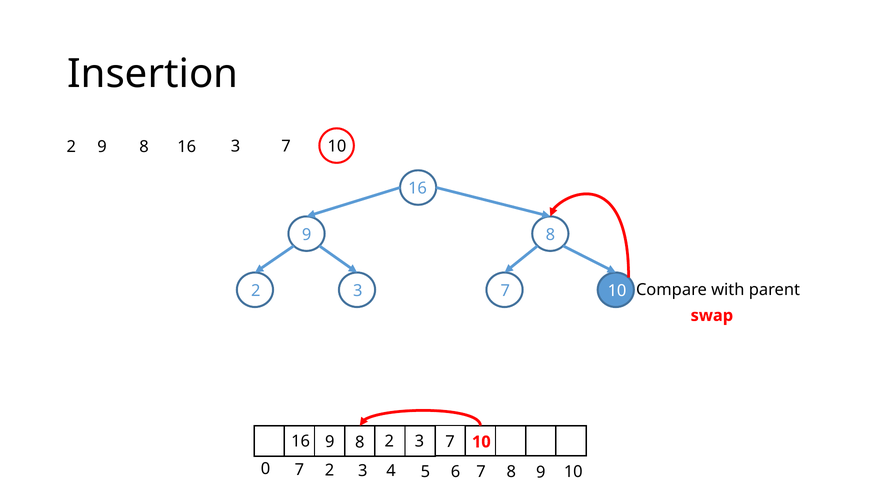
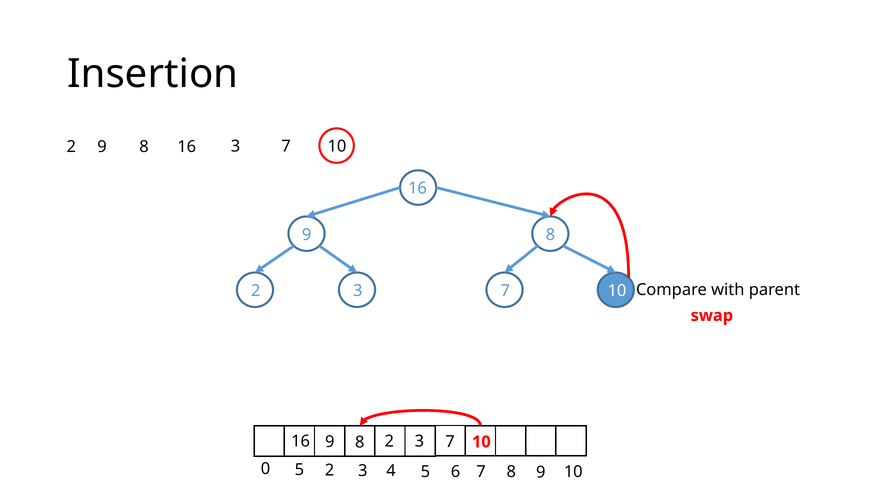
0 7: 7 -> 5 (299, 469)
